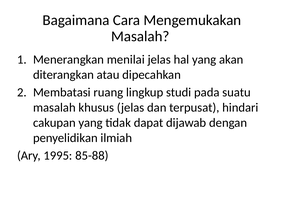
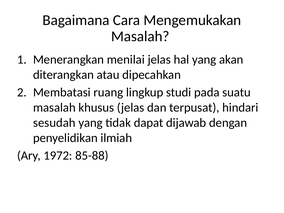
cakupan: cakupan -> sesudah (54, 123)
1995: 1995 -> 1972 (58, 156)
